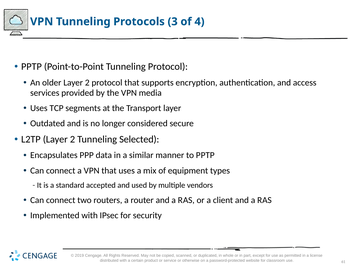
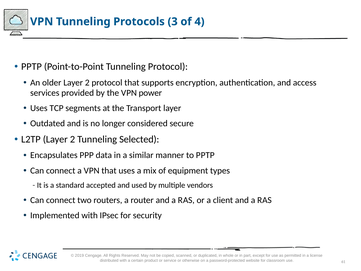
media: media -> power (150, 93)
